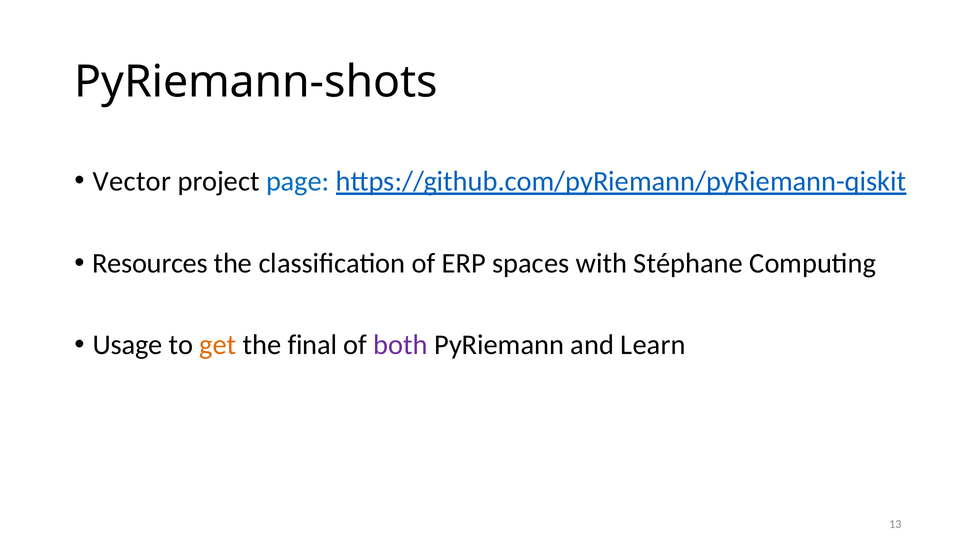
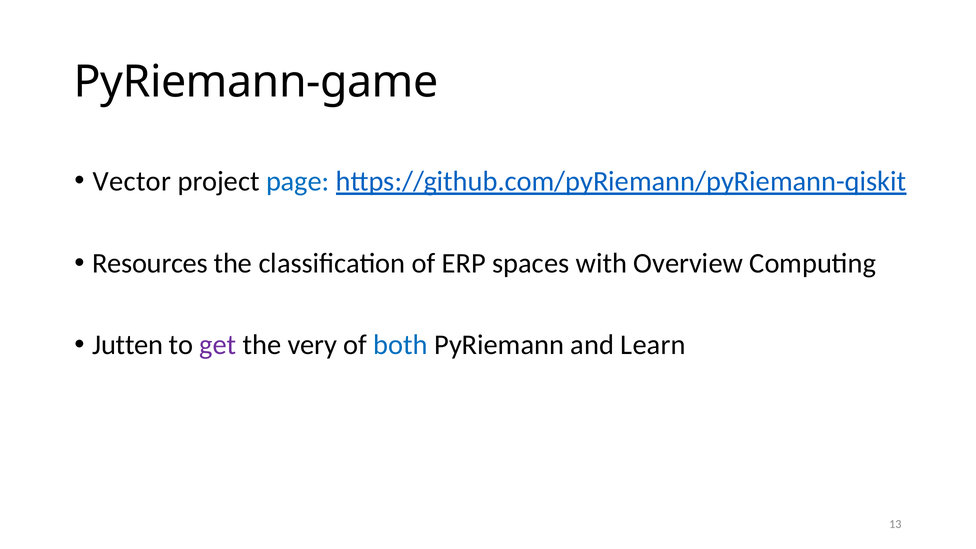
PyRiemann-shots: PyRiemann-shots -> PyRiemann-game (256, 82)
Stéphane: Stéphane -> Overview (688, 263)
Usage: Usage -> Jutten (128, 345)
get colour: orange -> purple (218, 345)
final: final -> very (312, 345)
both colour: purple -> blue (401, 345)
